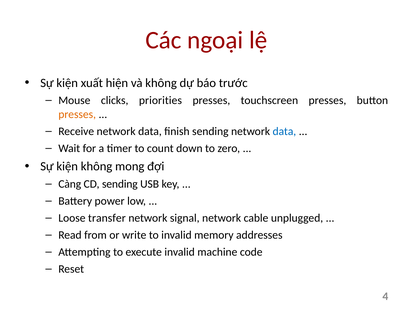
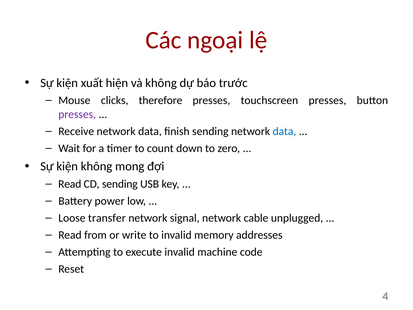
priorities: priorities -> therefore (161, 100)
presses colour: orange -> purple (77, 114)
Càng: Càng -> Read (70, 184)
